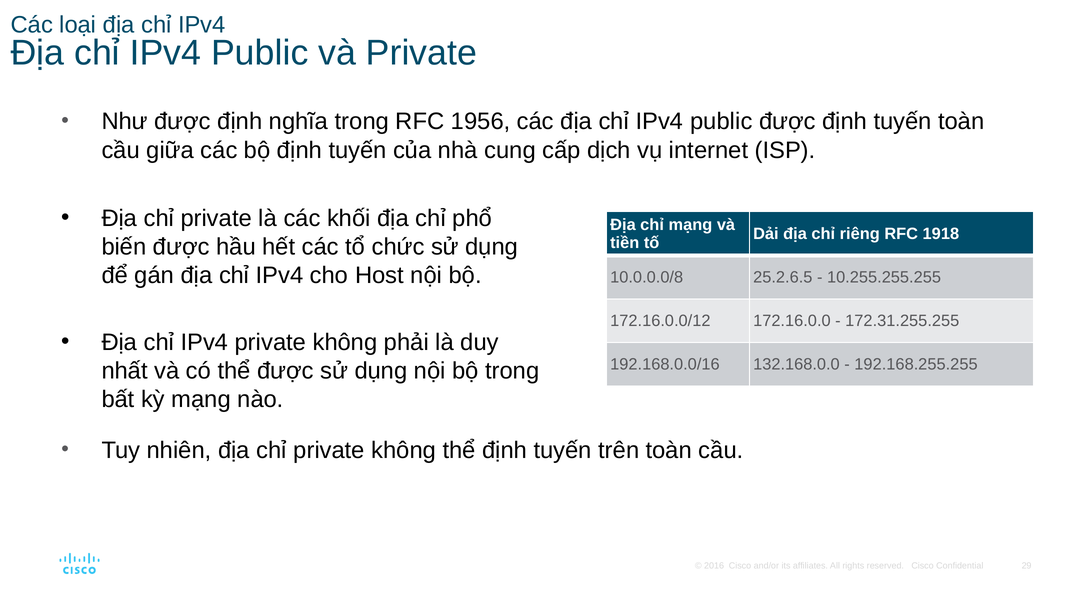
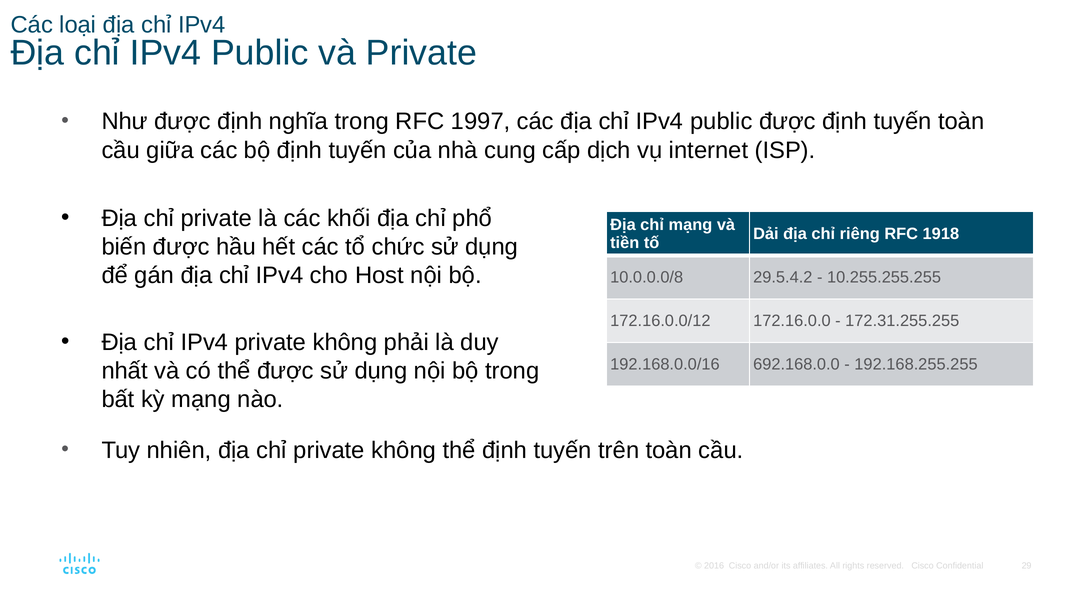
1956: 1956 -> 1997 (481, 122)
25.2.6.5: 25.2.6.5 -> 29.5.4.2 (783, 278)
132.168.0.0: 132.168.0.0 -> 692.168.0.0 (796, 365)
